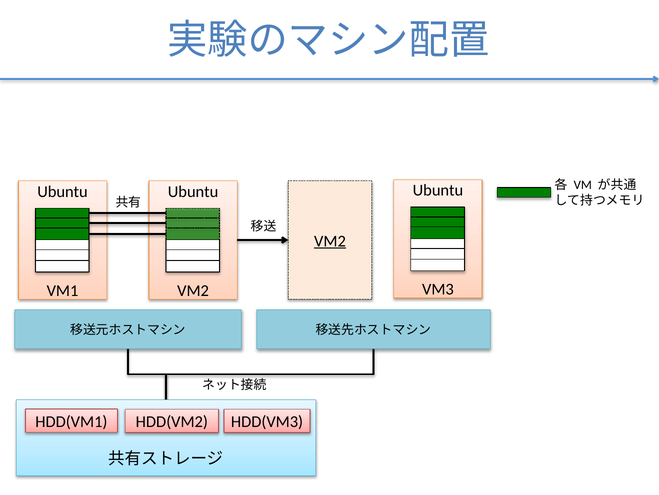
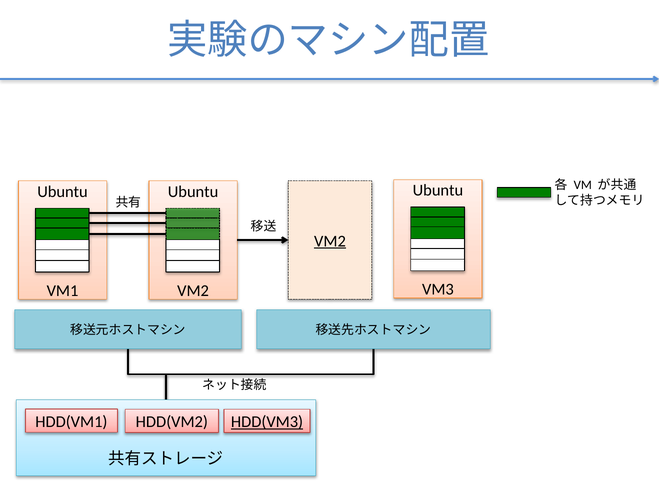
HDD(VM3 underline: none -> present (267, 421)
